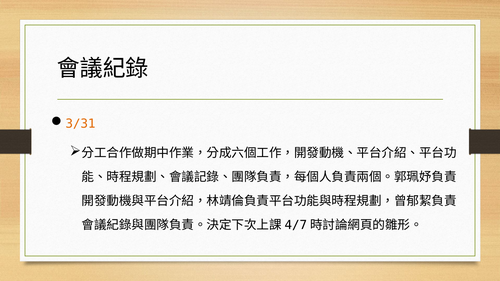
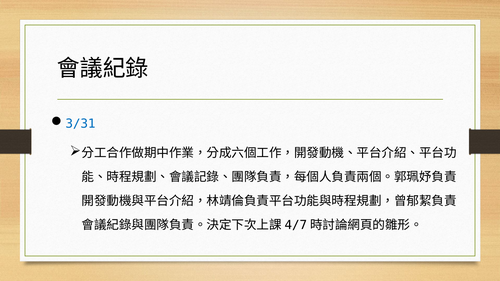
3/31 colour: orange -> blue (80, 124)
